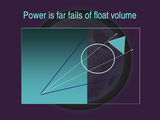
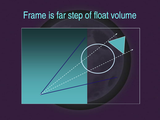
Power: Power -> Frame (35, 15)
fails: fails -> step (75, 15)
